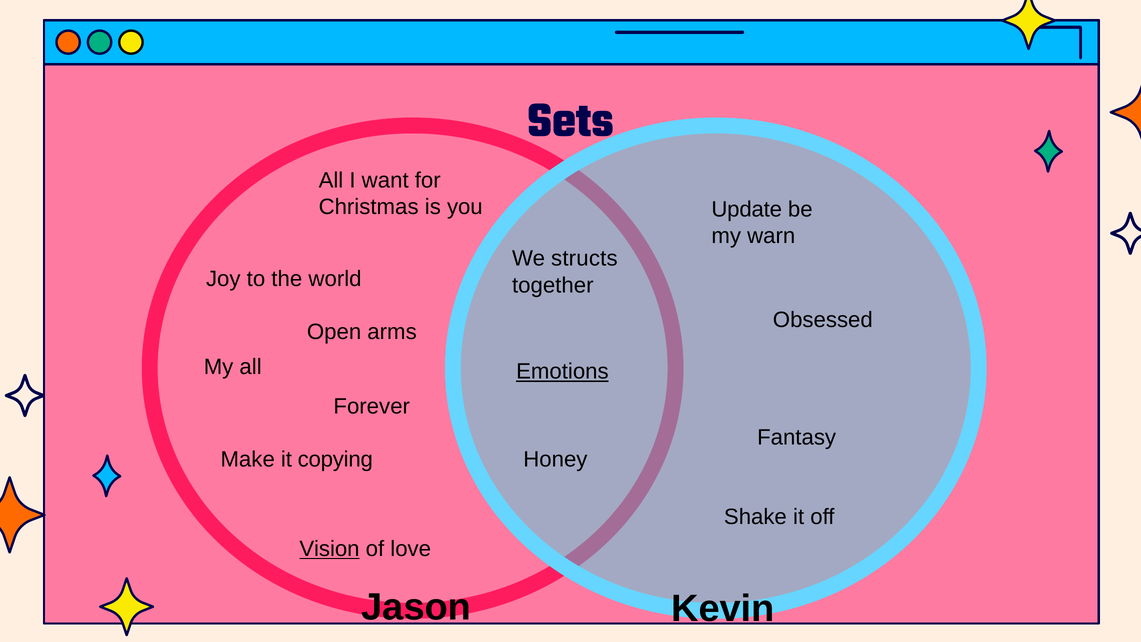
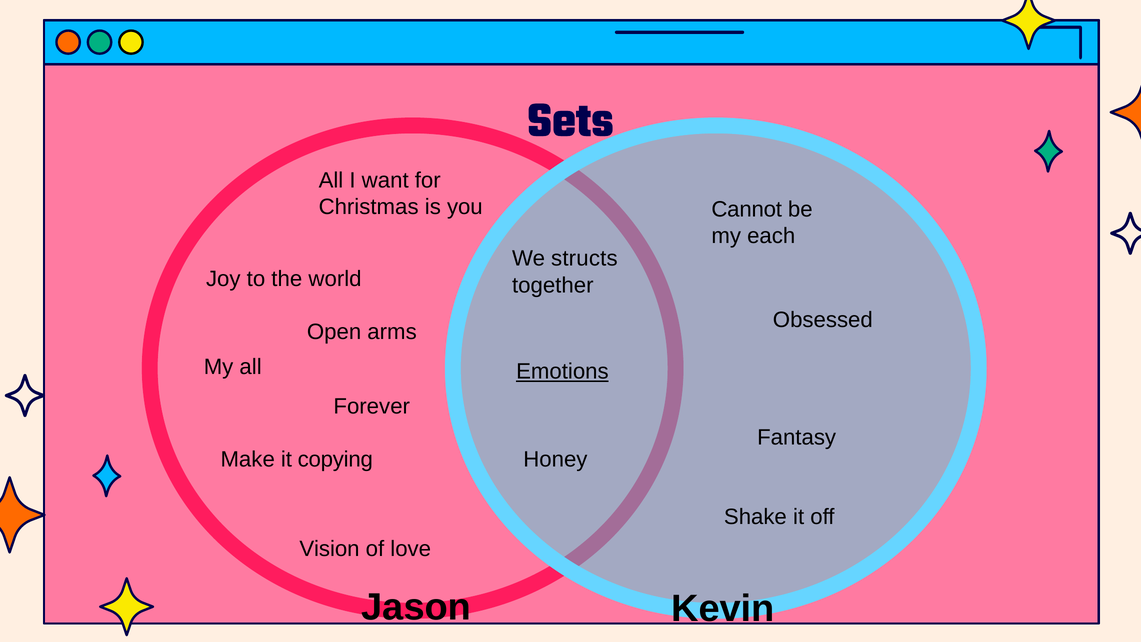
Update: Update -> Cannot (747, 209)
warn: warn -> each (771, 236)
Vision underline: present -> none (329, 549)
